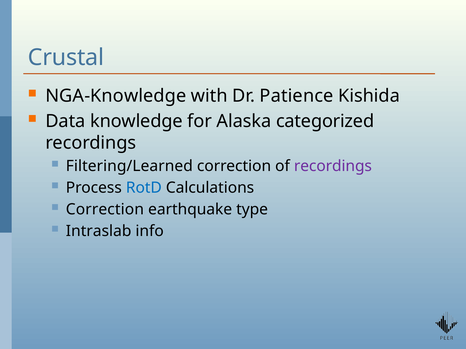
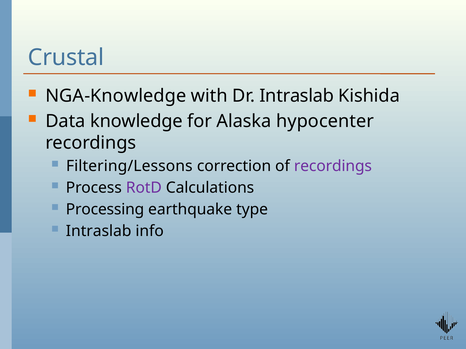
Dr Patience: Patience -> Intraslab (297, 96)
categorized: categorized -> hypocenter (325, 121)
Filtering/Learned: Filtering/Learned -> Filtering/Lessons (129, 166)
RotD colour: blue -> purple (144, 188)
Correction: Correction -> Processing (105, 210)
